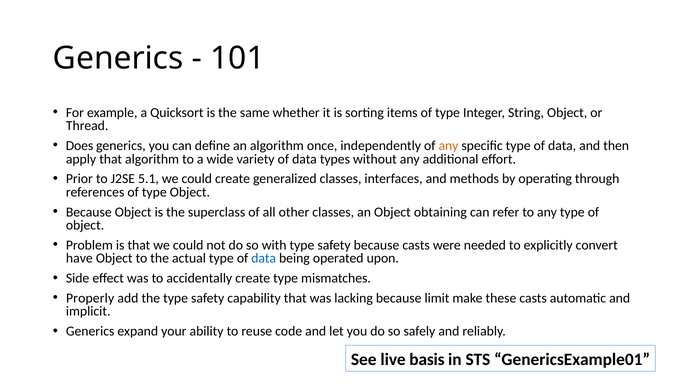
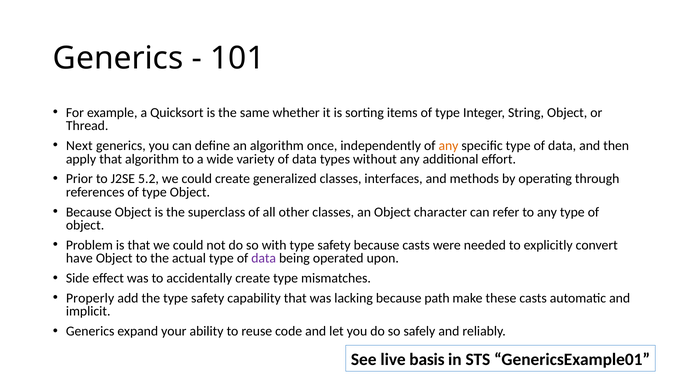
Does: Does -> Next (79, 146)
5.1: 5.1 -> 5.2 (148, 179)
obtaining: obtaining -> character (440, 212)
data colour: blue -> purple (264, 259)
limit: limit -> path (437, 298)
